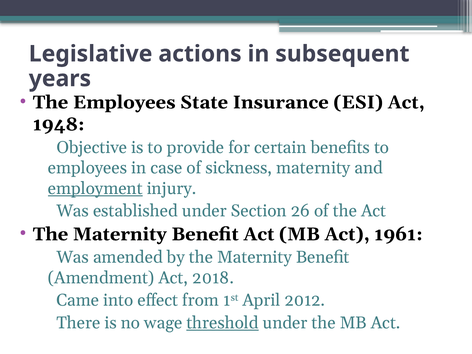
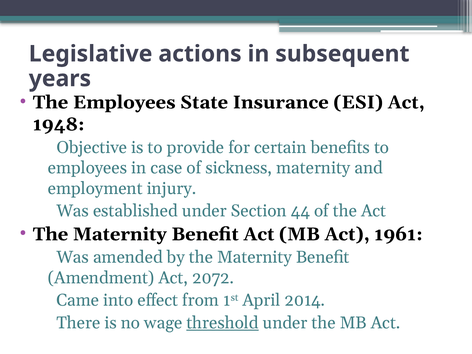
employment underline: present -> none (95, 188)
26: 26 -> 44 (300, 211)
2018: 2018 -> 2072 (213, 278)
2012: 2012 -> 2014 (305, 300)
